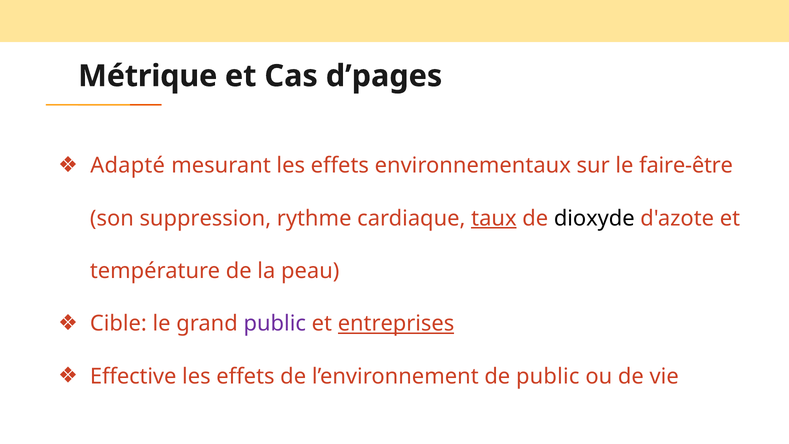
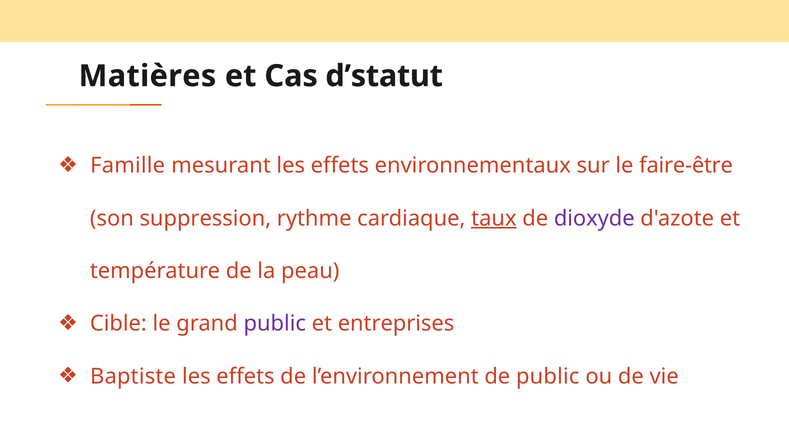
Métrique: Métrique -> Matières (147, 76)
d’pages: d’pages -> d’statut (384, 76)
Adapté: Adapté -> Famille (128, 166)
dioxyde colour: black -> purple (594, 218)
entreprises underline: present -> none (396, 324)
Effective: Effective -> Baptiste (133, 376)
